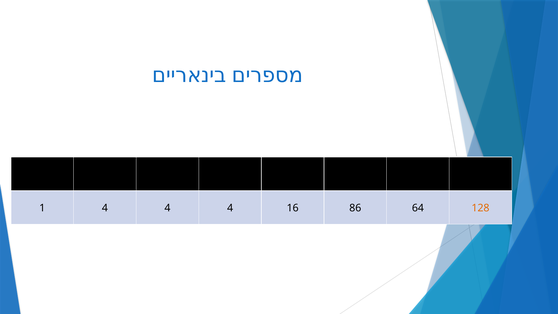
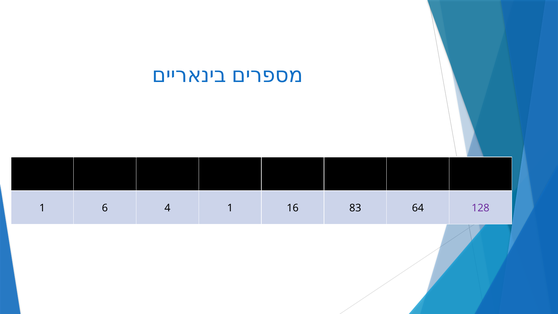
1 4: 4 -> 6 (105, 208)
4: 4 -> 1 (230, 208)
86: 86 -> 83 (355, 208)
128 colour: orange -> purple (481, 208)
